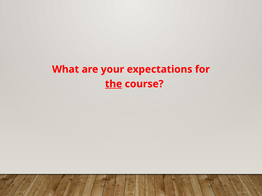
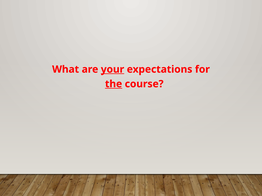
your underline: none -> present (112, 70)
